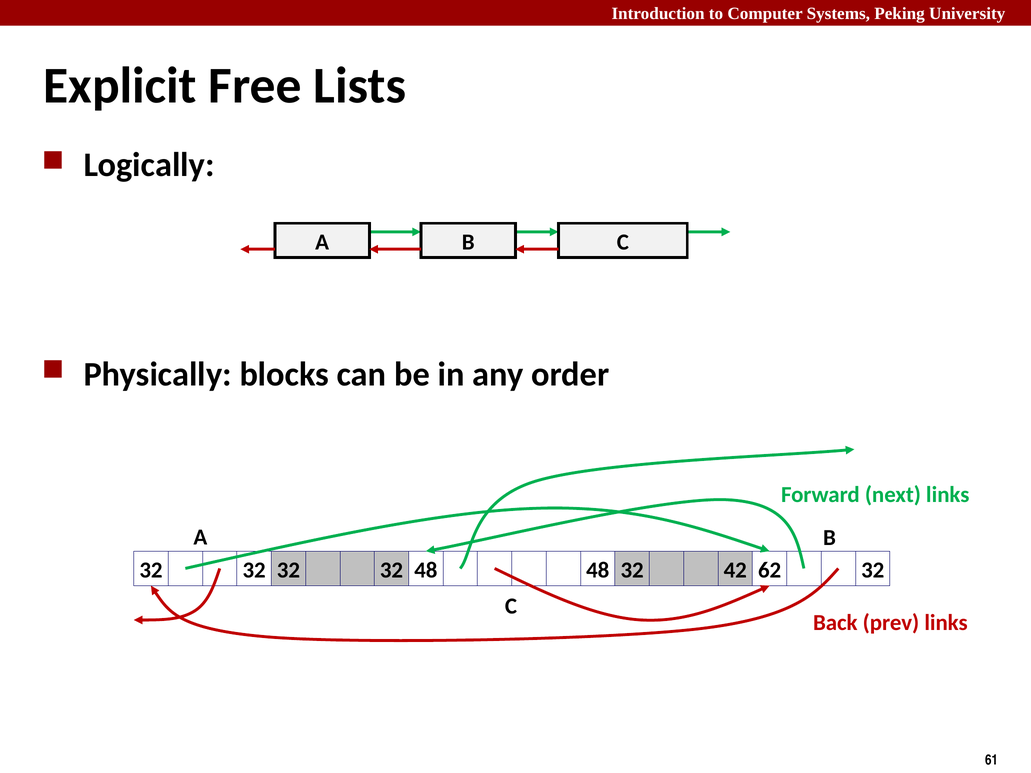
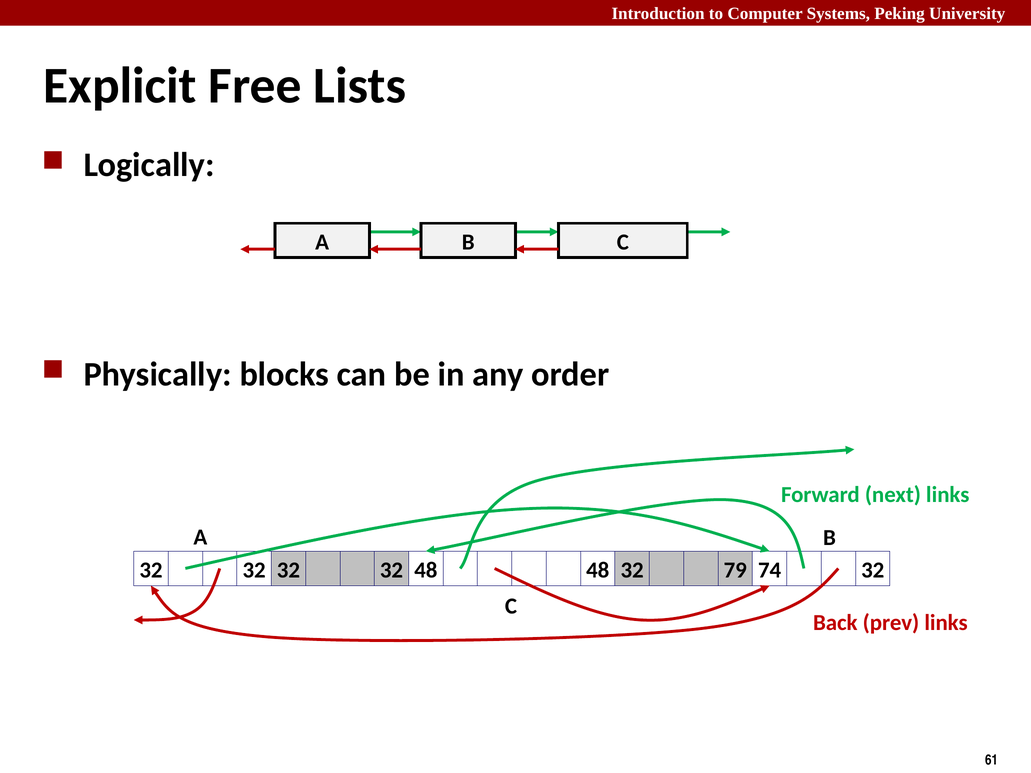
42: 42 -> 79 (735, 570)
62: 62 -> 74 (770, 570)
